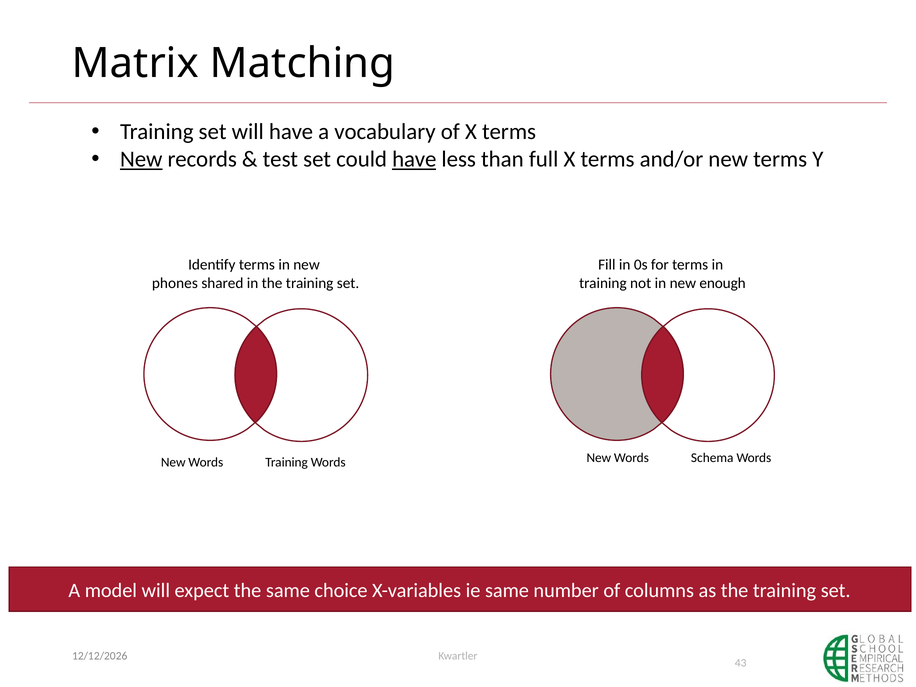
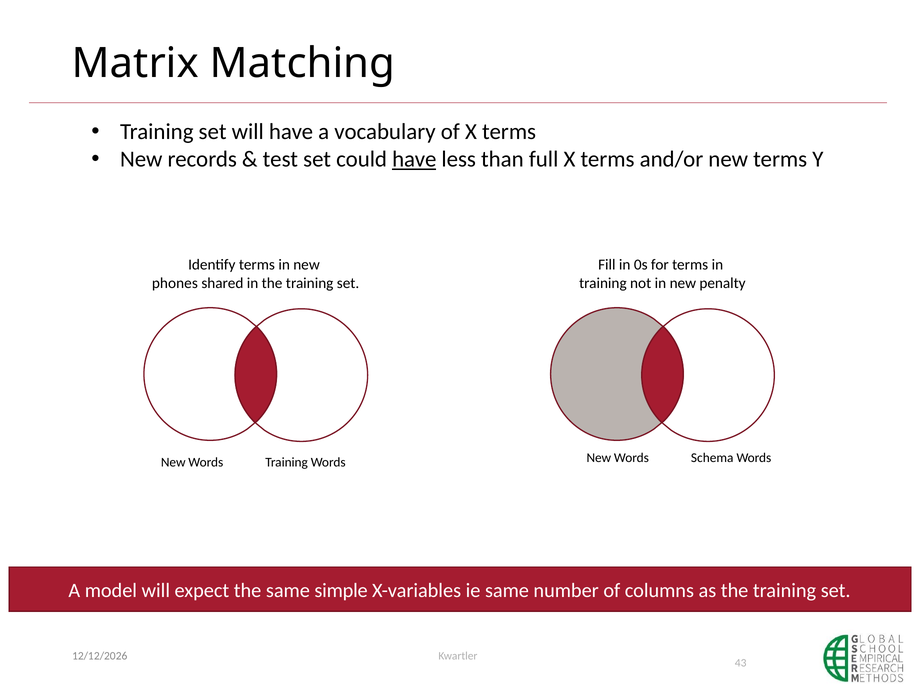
New underline: present -> none (141, 159)
enough: enough -> penalty (723, 283)
choice: choice -> simple (341, 590)
